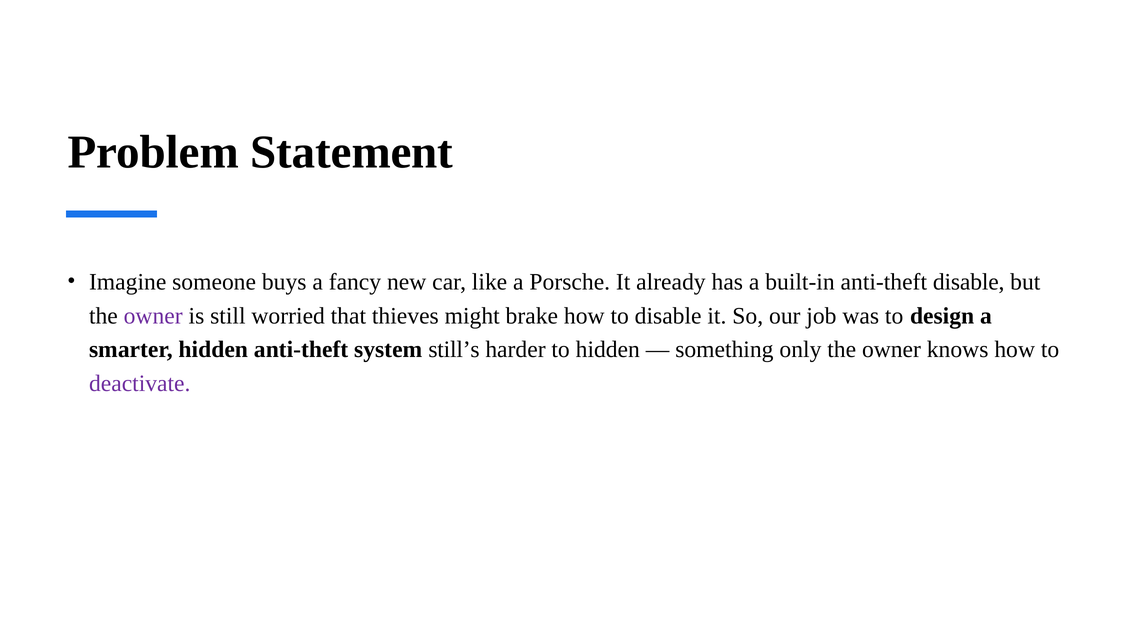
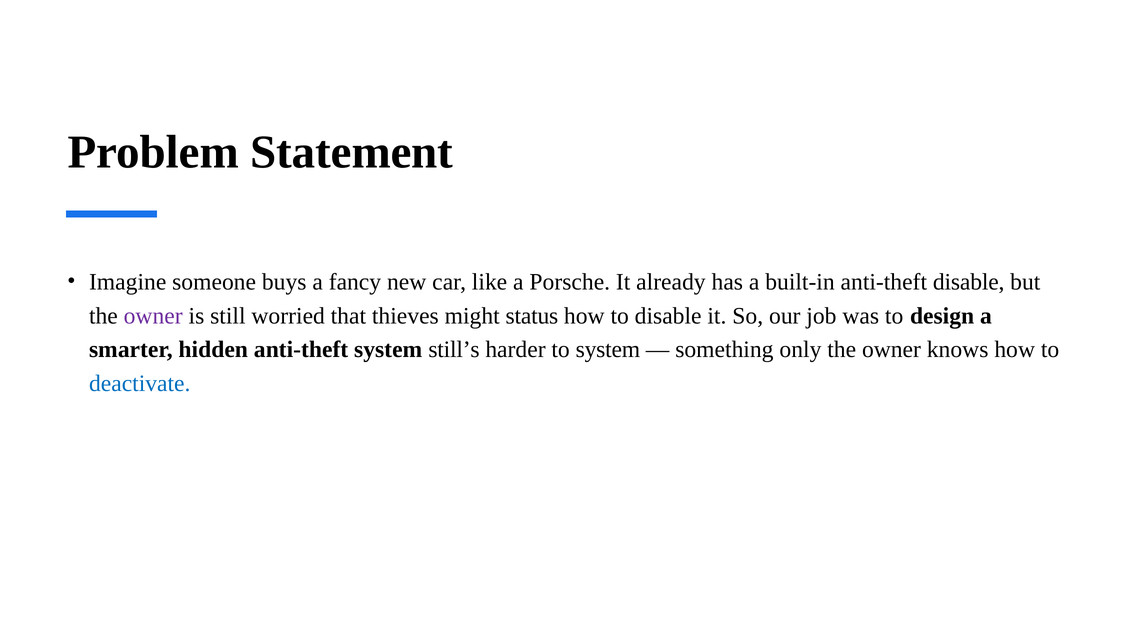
brake: brake -> status (532, 316)
to hidden: hidden -> system (608, 350)
deactivate colour: purple -> blue (140, 384)
